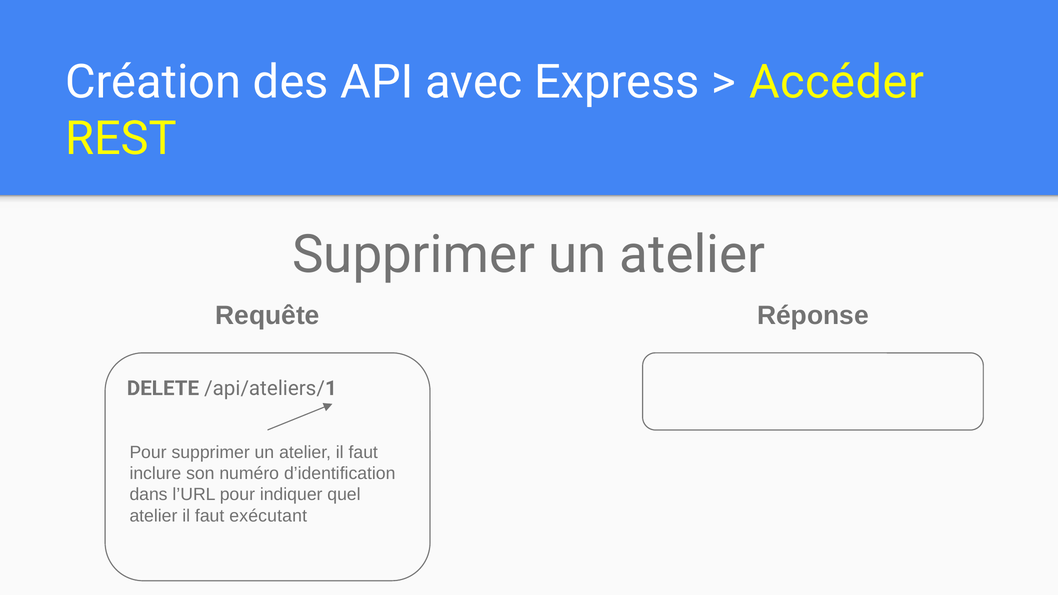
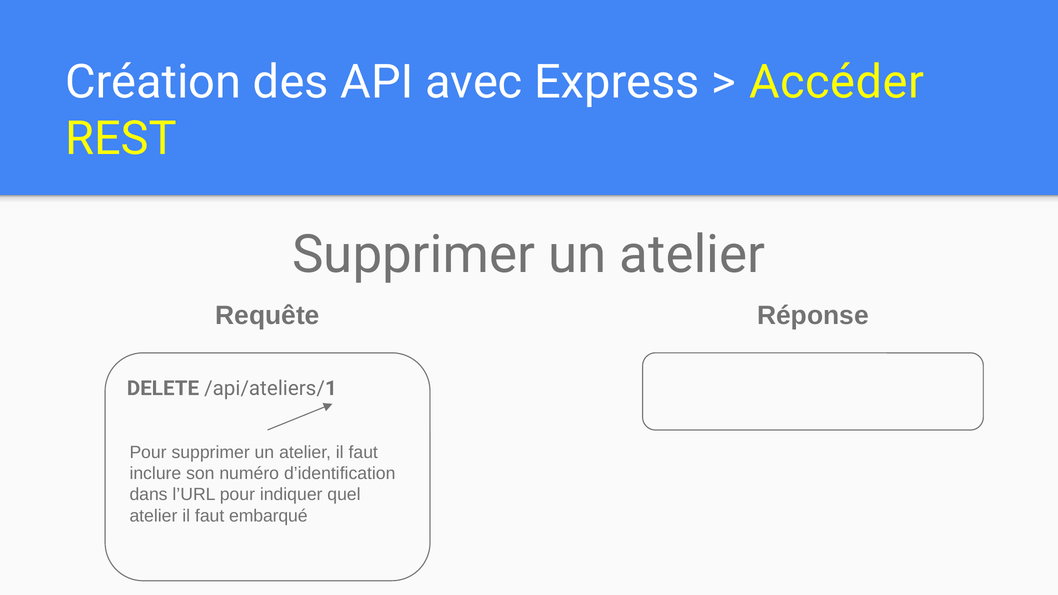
exécutant: exécutant -> embarqué (268, 516)
